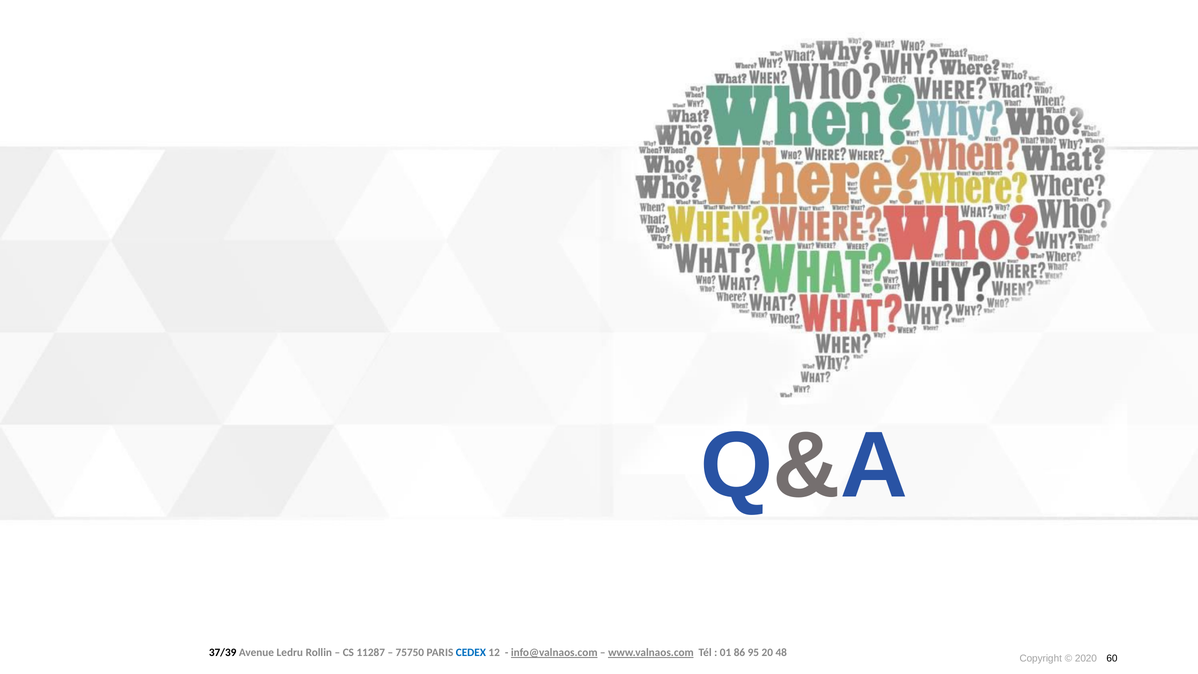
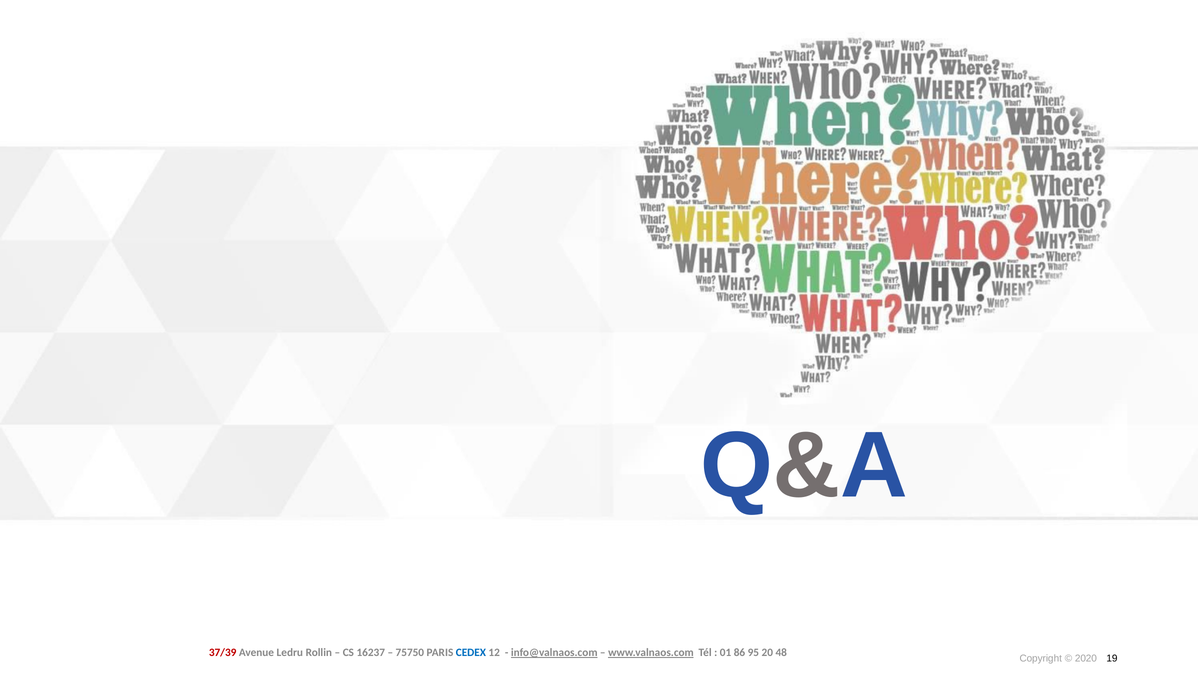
37/39 colour: black -> red (223, 653)
11287: 11287 -> 16237 (371, 653)
60: 60 -> 19 (1112, 658)
